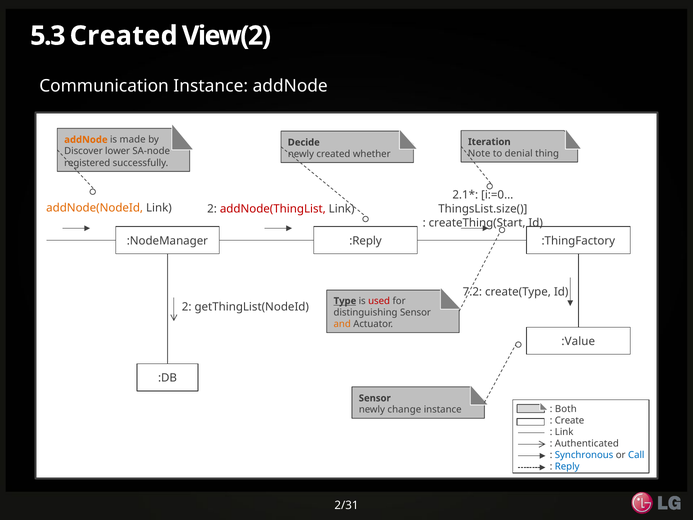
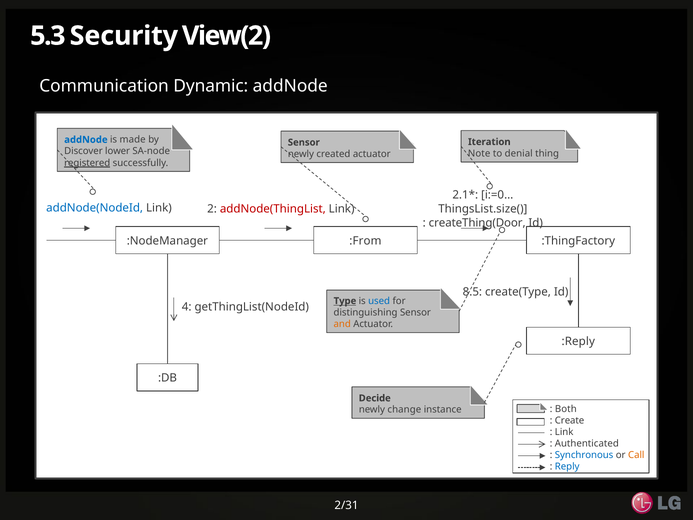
5.3 Created: Created -> Security (124, 36)
Communication Instance: Instance -> Dynamic (211, 86)
addNode colour: orange -> blue (86, 140)
Decide: Decide -> Sensor (304, 142)
created whether: whether -> actuator (372, 154)
registered underline: none -> present (87, 163)
addNode(NodeId colour: orange -> blue (95, 208)
createThing(Start: createThing(Start -> createThing(Door (477, 223)
:Reply: :Reply -> :From (365, 241)
7.2: 7.2 -> 8.5 (472, 292)
used colour: red -> blue (379, 301)
2: 2 -> 4 (187, 307)
:Value: :Value -> :Reply (578, 341)
Sensor: Sensor -> Decide (375, 398)
Call colour: blue -> orange (636, 455)
